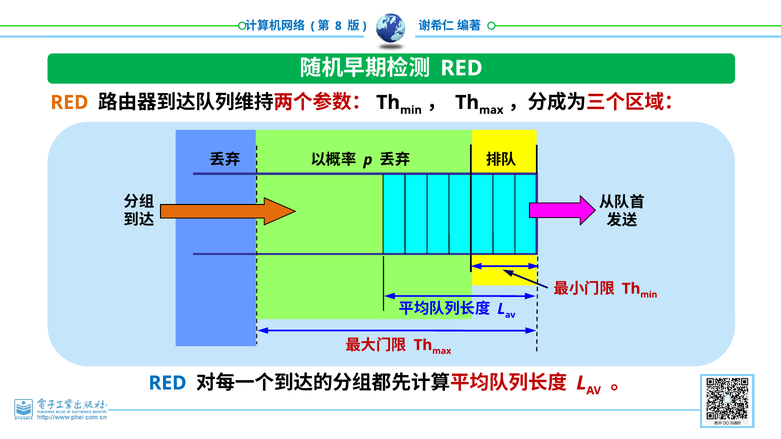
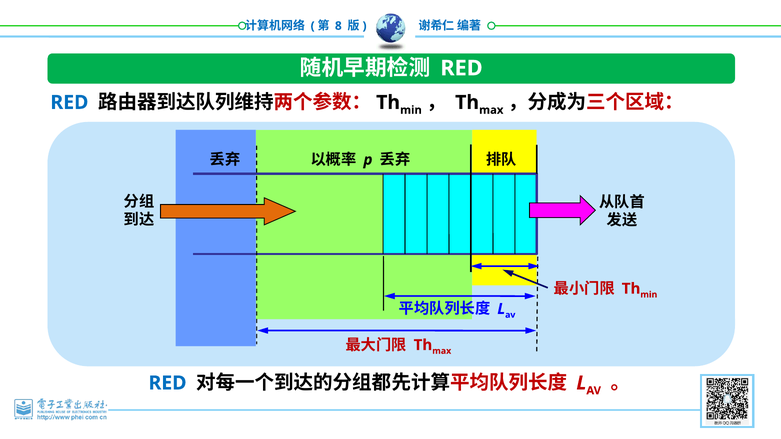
RED colour: orange -> blue (69, 103)
